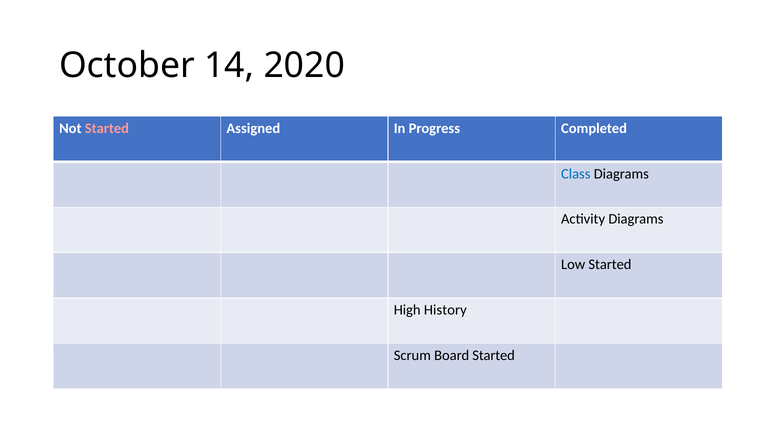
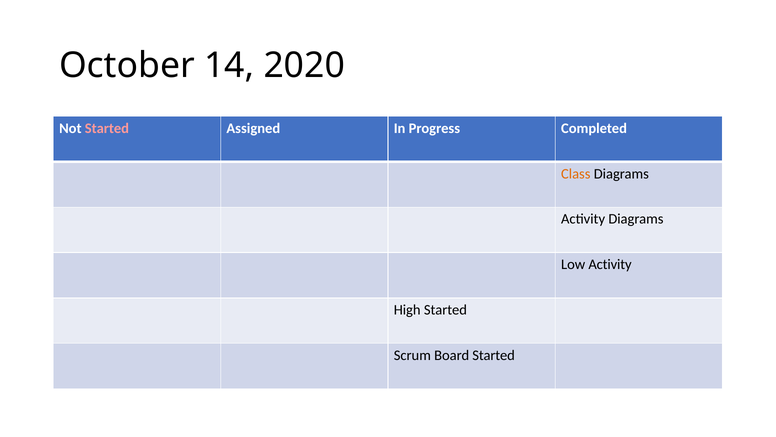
Class colour: blue -> orange (576, 174)
Low Started: Started -> Activity (610, 264)
High History: History -> Started (445, 310)
